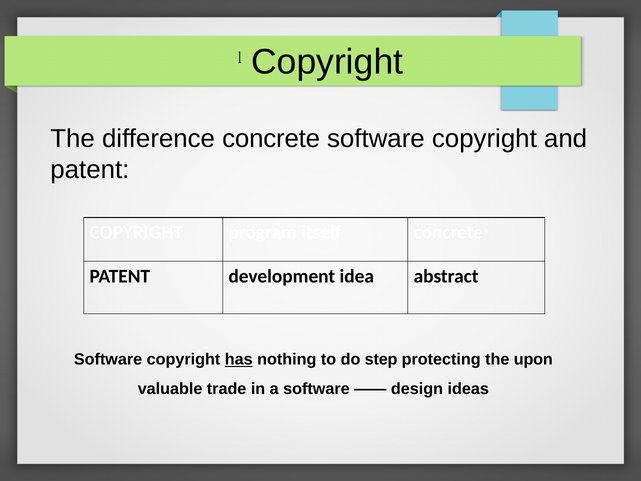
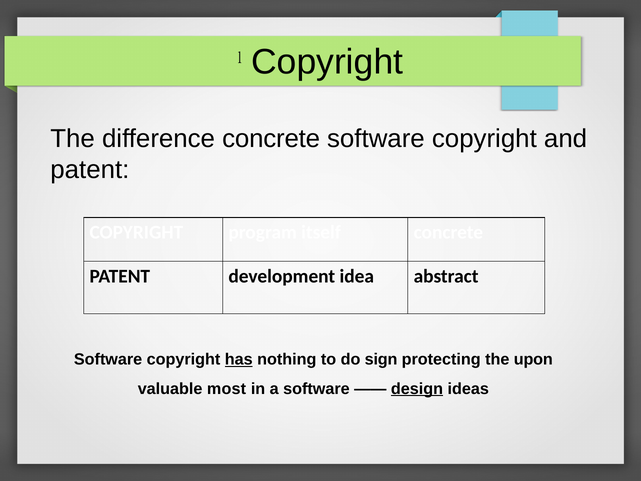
step: step -> sign (381, 359)
trade: trade -> most (227, 388)
design underline: none -> present (417, 388)
